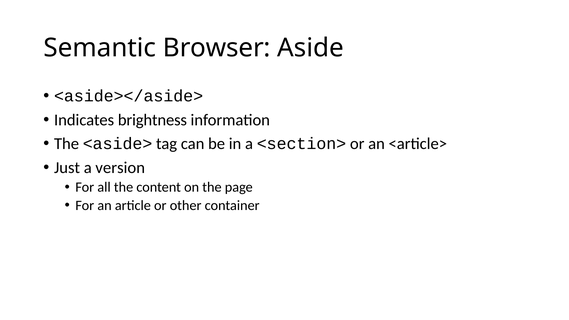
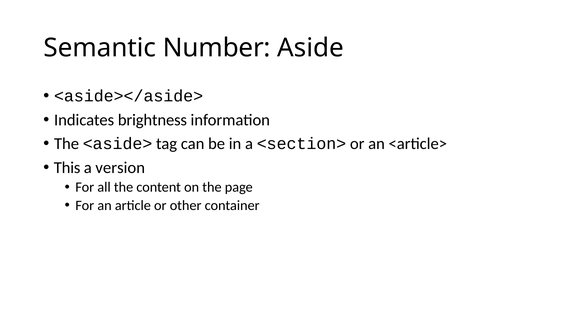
Browser: Browser -> Number (217, 48)
Just: Just -> This (67, 168)
